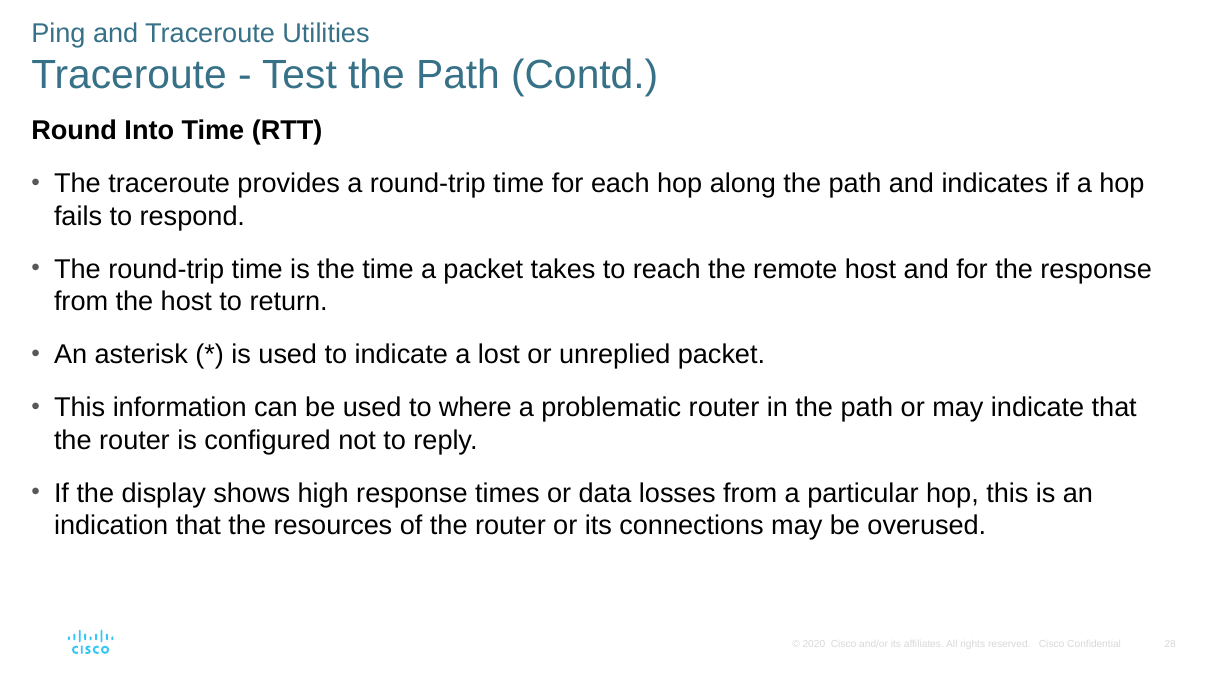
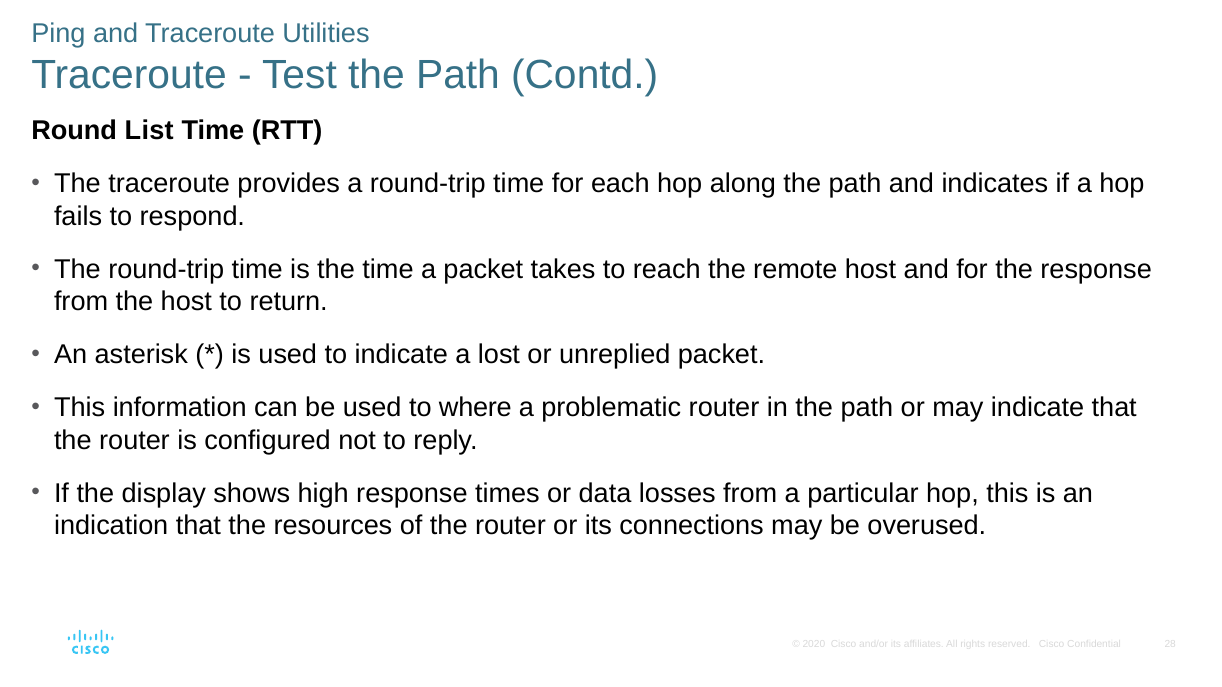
Into: Into -> List (149, 131)
